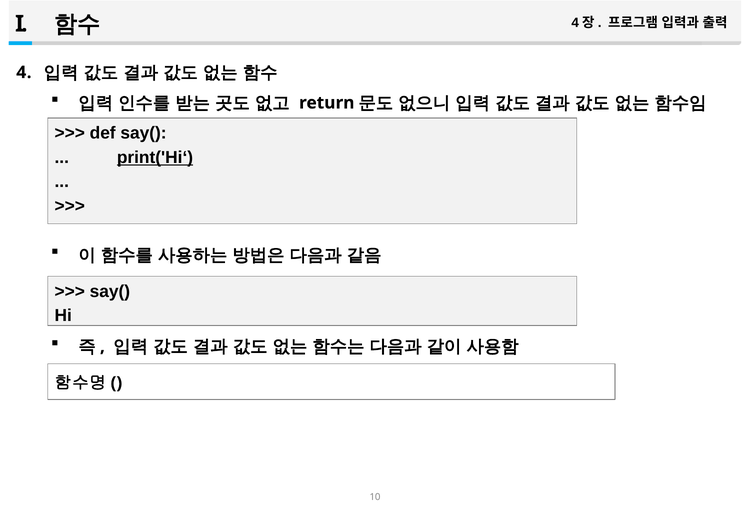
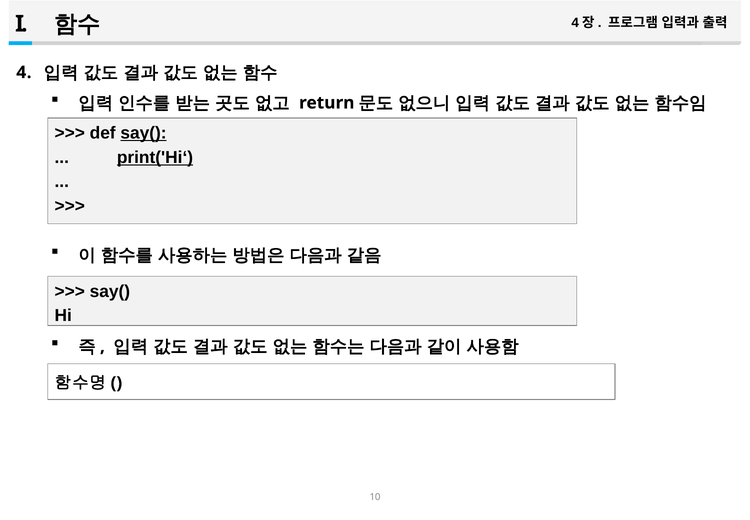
say( underline: none -> present (144, 133)
